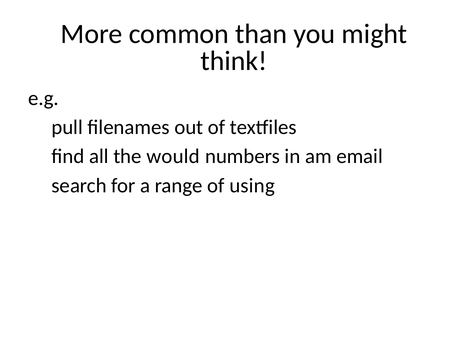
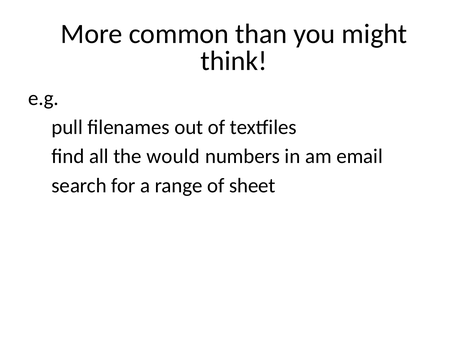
using: using -> sheet (252, 186)
